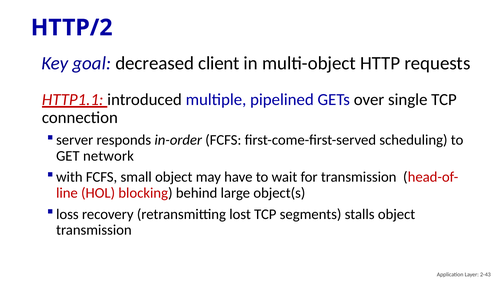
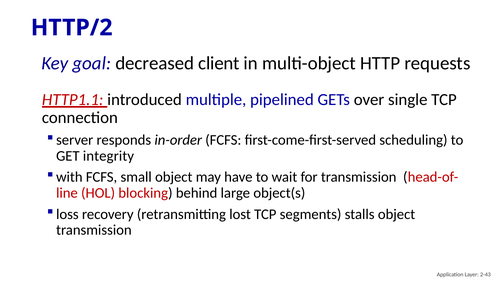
network: network -> integrity (108, 156)
